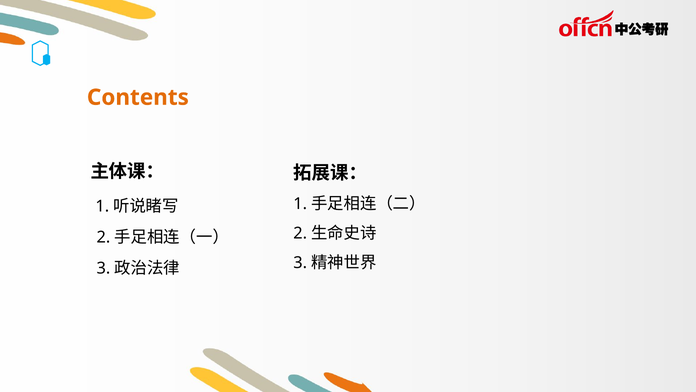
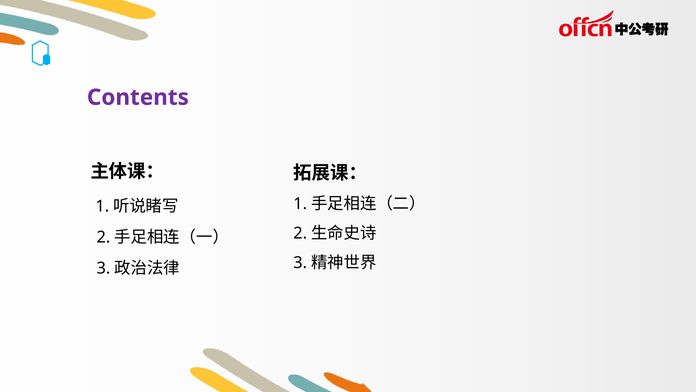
Contents colour: orange -> purple (138, 97)
